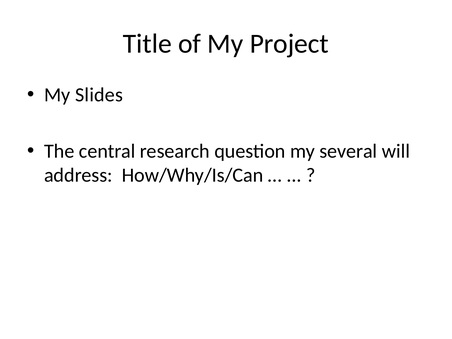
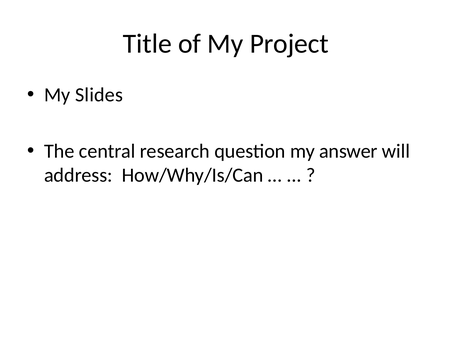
several: several -> answer (348, 151)
